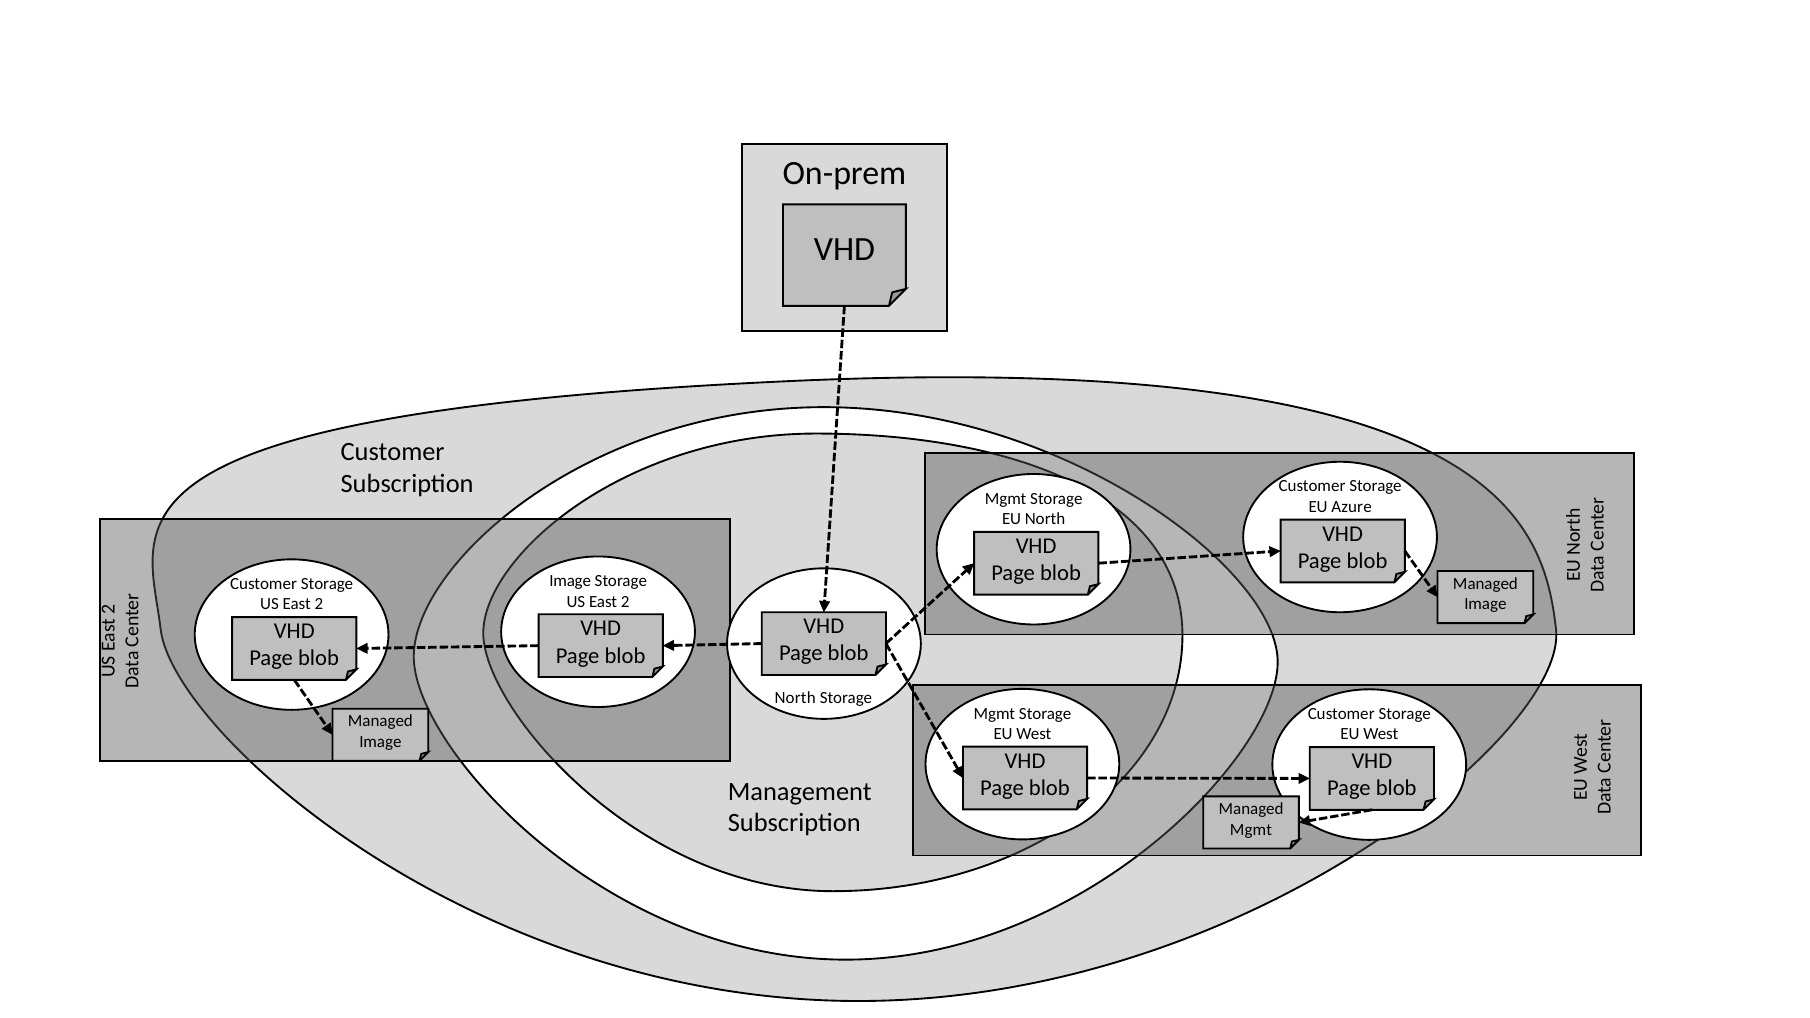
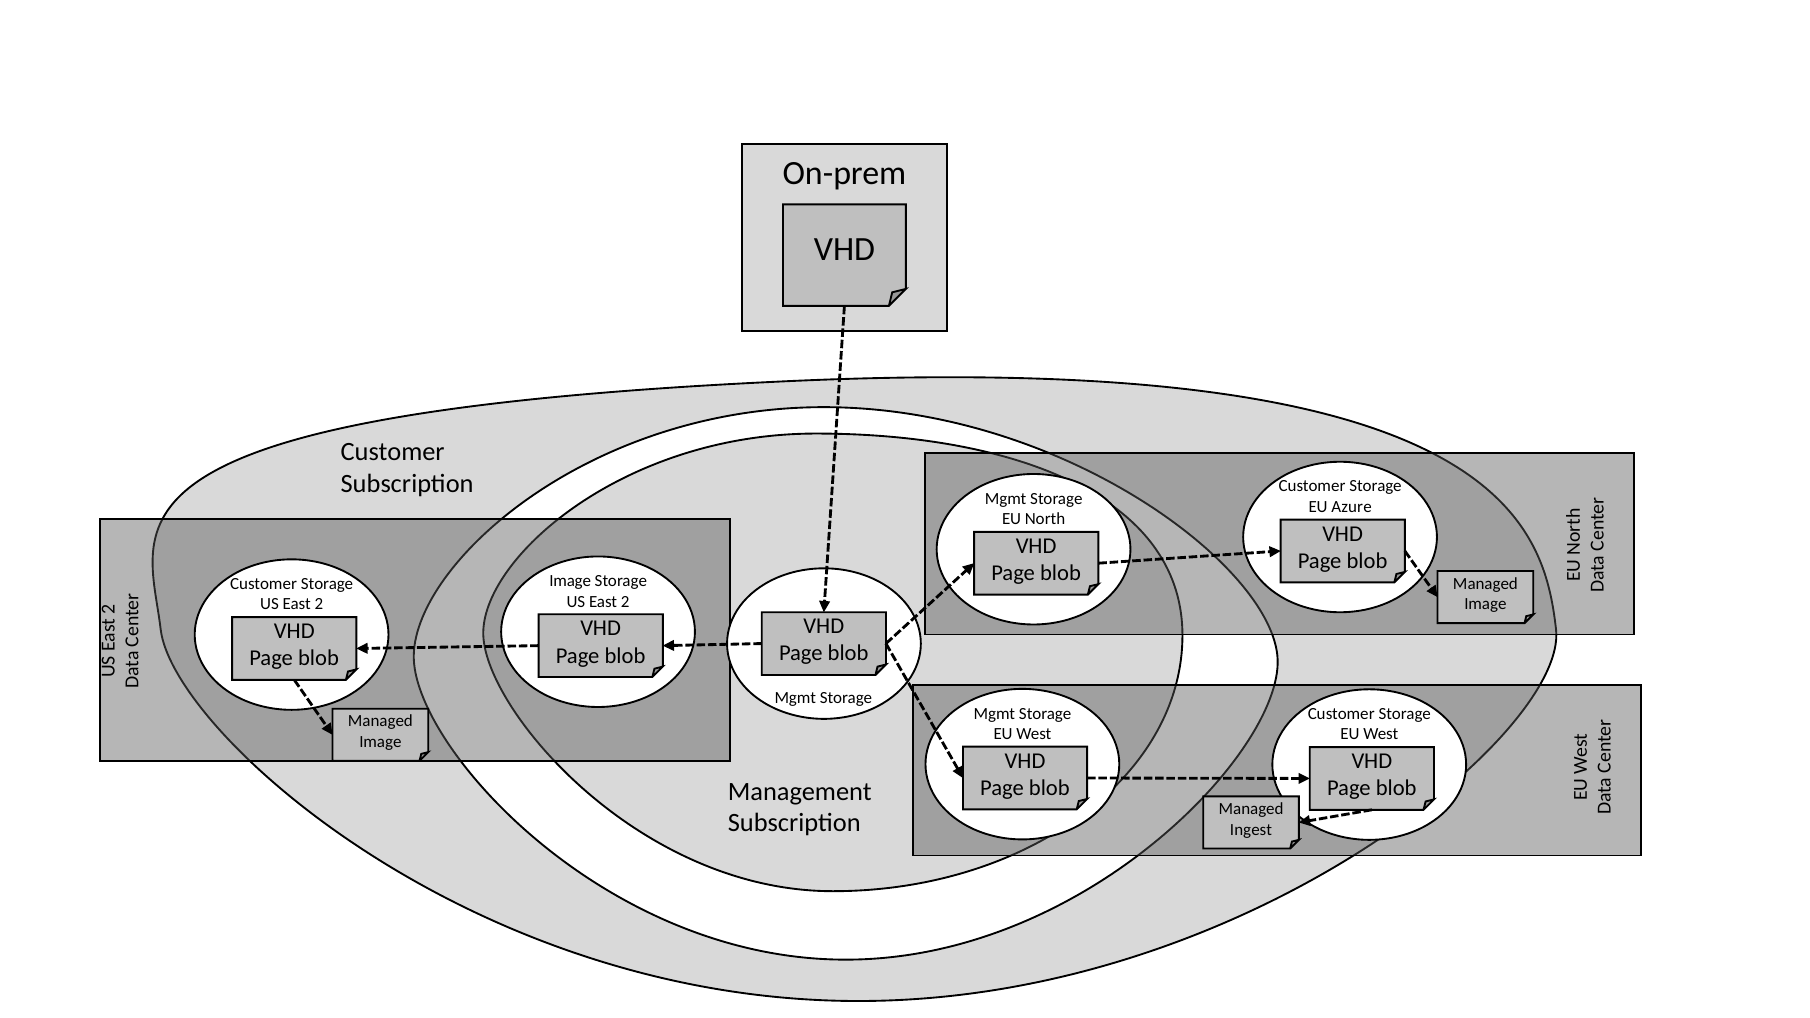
North: North -> Mgmt (795, 698)
Mgmt: Mgmt -> Ingest (1251, 830)
